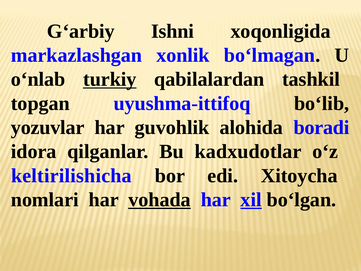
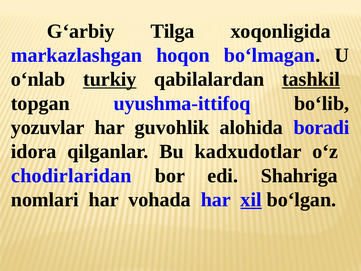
Ishni: Ishni -> Tilga (173, 31)
xonlik: xonlik -> hoqon (183, 55)
tashkil underline: none -> present (311, 79)
keltirilishicha: keltirilishicha -> chodirlaridan (71, 176)
Xitoycha: Xitoycha -> Shahriga (299, 176)
vohada underline: present -> none (160, 200)
